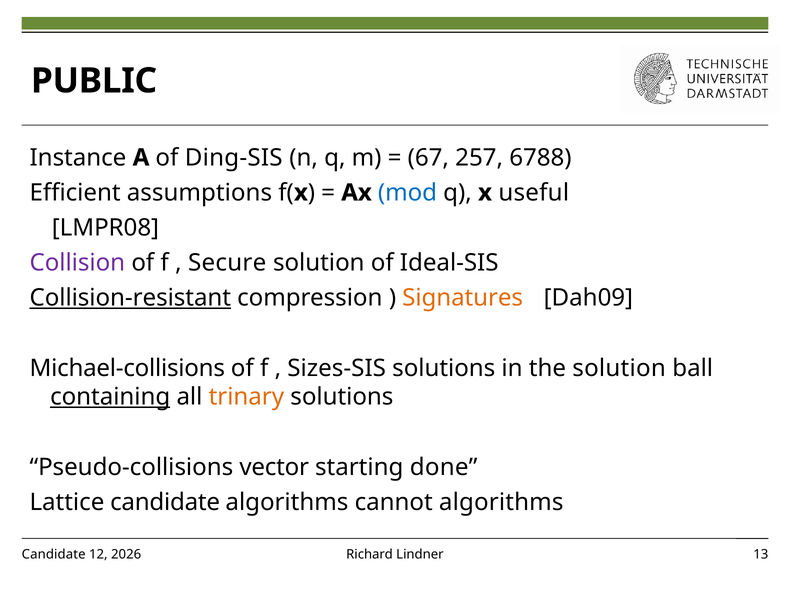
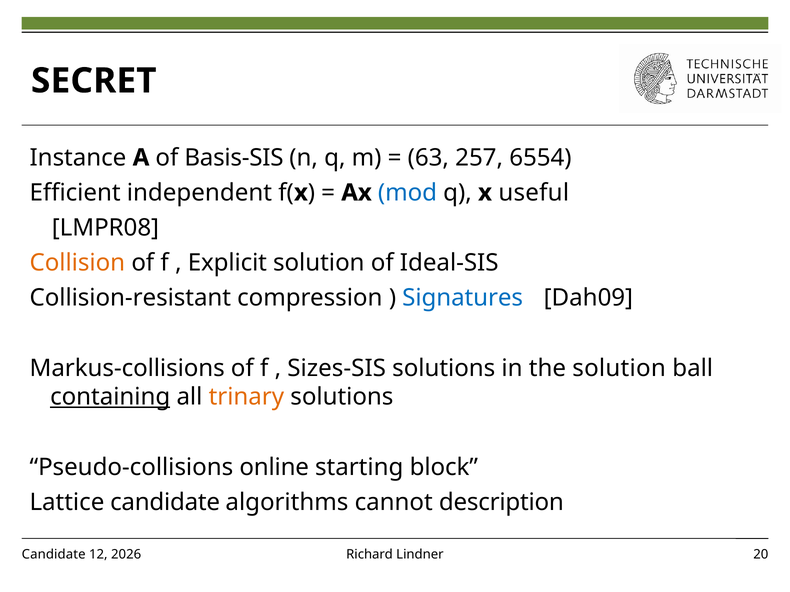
PUBLIC: PUBLIC -> SECRET (94, 81)
Ding-SIS: Ding-SIS -> Basis-SIS (234, 158)
67: 67 -> 63 (428, 158)
6788: 6788 -> 6554 (540, 158)
assumptions: assumptions -> independent (199, 193)
Collision colour: purple -> orange (77, 263)
Secure: Secure -> Explicit (227, 263)
Collision-resistant underline: present -> none (130, 298)
Signatures colour: orange -> blue (463, 298)
Michael-collisions: Michael-collisions -> Markus-collisions (127, 368)
vector: vector -> online (274, 468)
done: done -> block (444, 468)
cannot algorithms: algorithms -> description (501, 503)
13: 13 -> 20 (761, 555)
